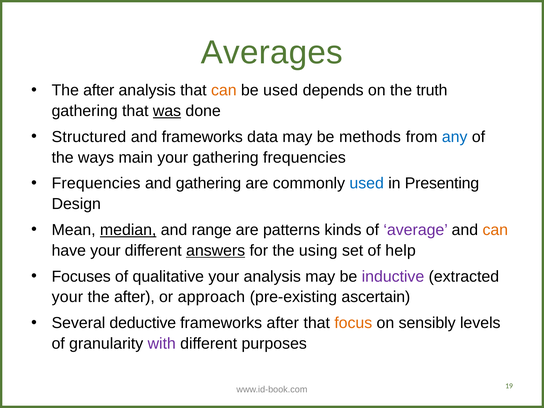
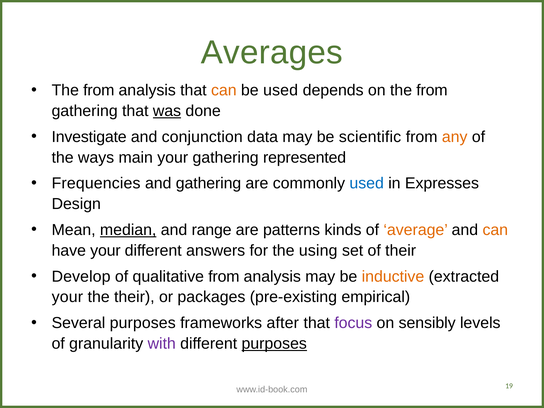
after: after -> from (99, 90)
on the truth: truth -> from (432, 90)
Structured: Structured -> Investigate (89, 137)
and frameworks: frameworks -> conjunction (202, 137)
methods: methods -> scientific (370, 137)
any colour: blue -> orange (455, 137)
gathering frequencies: frequencies -> represented (305, 157)
Presenting: Presenting -> Expresses (442, 183)
average colour: purple -> orange (416, 230)
answers underline: present -> none (216, 251)
of help: help -> their (401, 251)
Focuses: Focuses -> Develop (81, 277)
qualitative your: your -> from (224, 277)
inductive colour: purple -> orange (393, 277)
after: after -> their (134, 297)
approach: approach -> packages (211, 297)
ascertain: ascertain -> empirical (376, 297)
Several deductive: deductive -> purposes (143, 323)
focus colour: orange -> purple (353, 323)
purposes underline: none -> present (274, 344)
